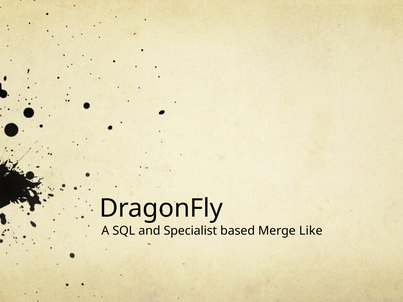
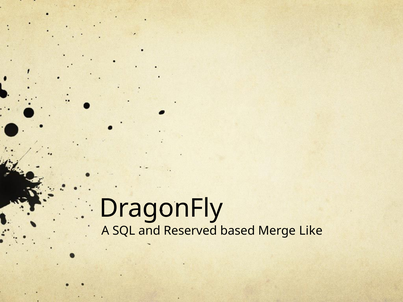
Specialist: Specialist -> Reserved (190, 231)
